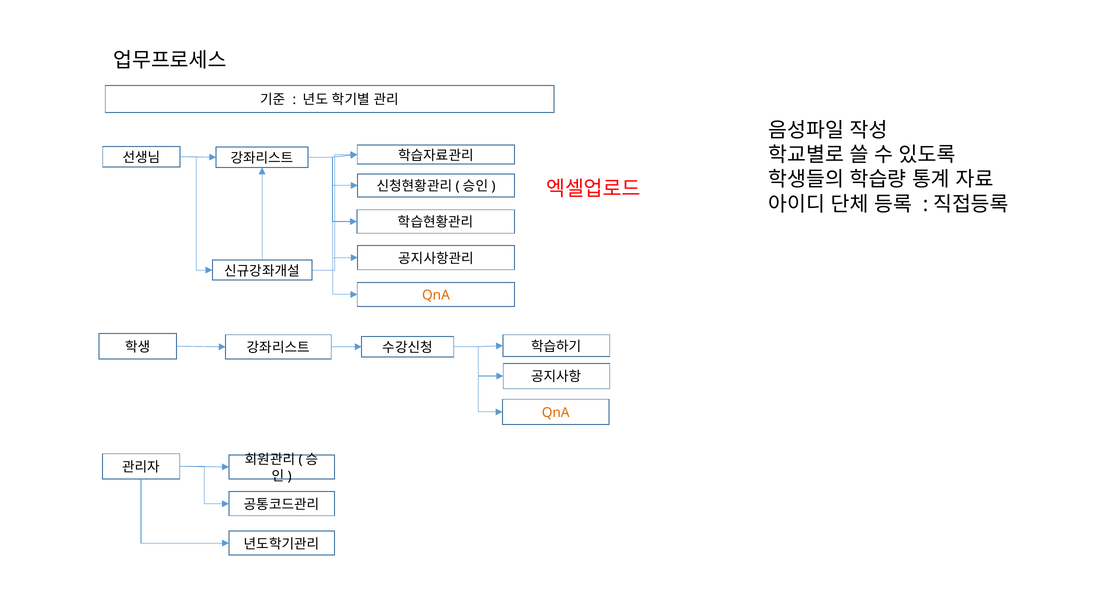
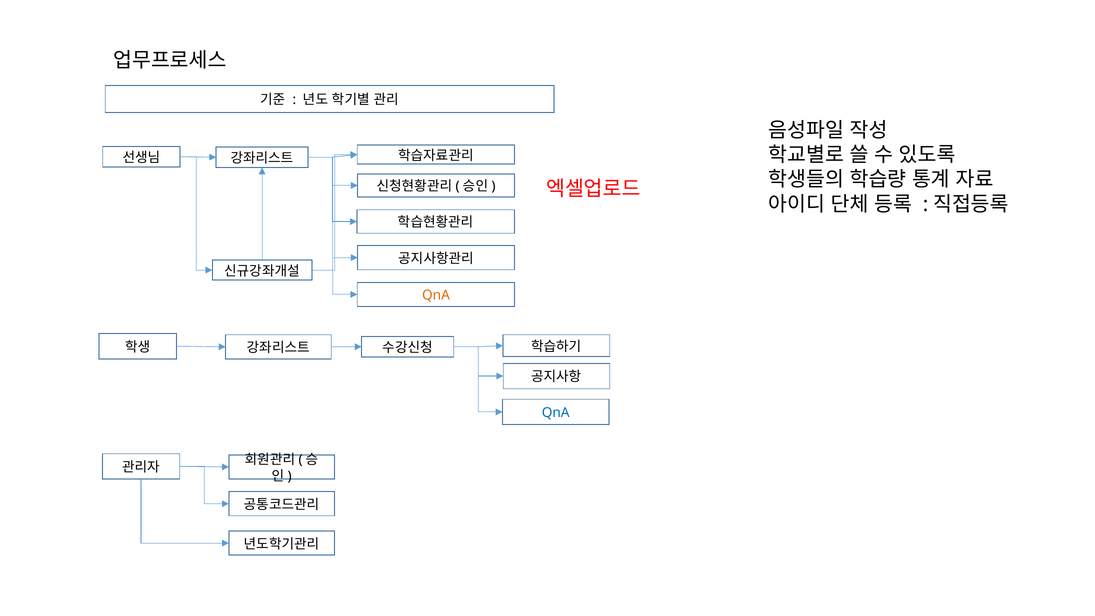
QnA colour: orange -> blue (556, 413)
